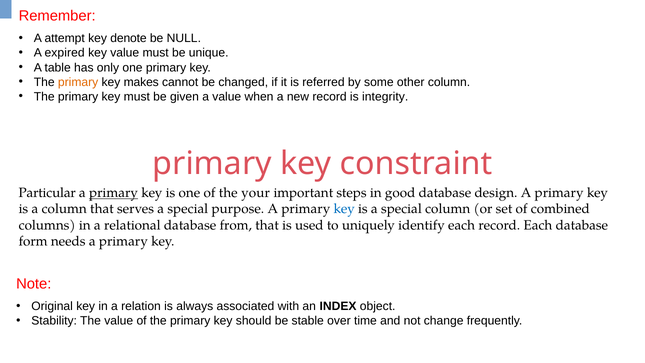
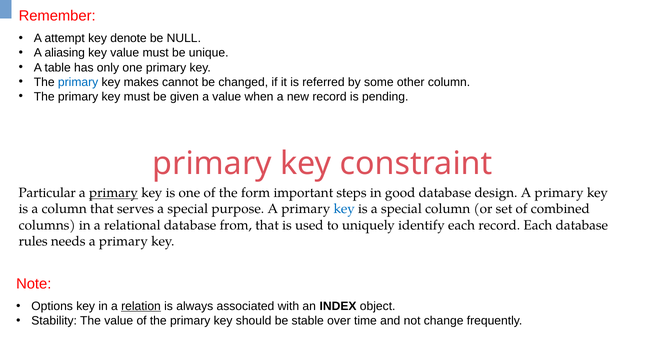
expired: expired -> aliasing (65, 53)
primary colour: orange -> blue (78, 82)
integrity: integrity -> pending (385, 97)
your: your -> form (256, 193)
form: form -> rules (33, 241)
Original: Original -> Options (52, 306)
relation underline: none -> present (141, 306)
